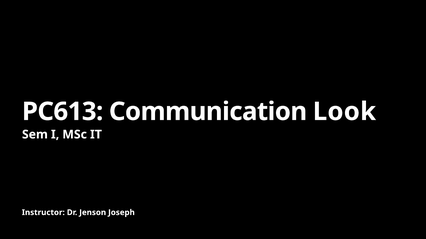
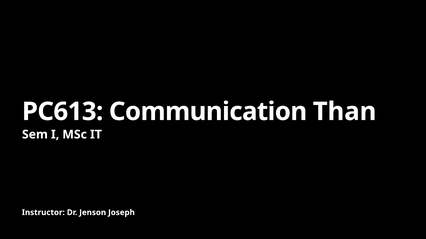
Look: Look -> Than (345, 112)
